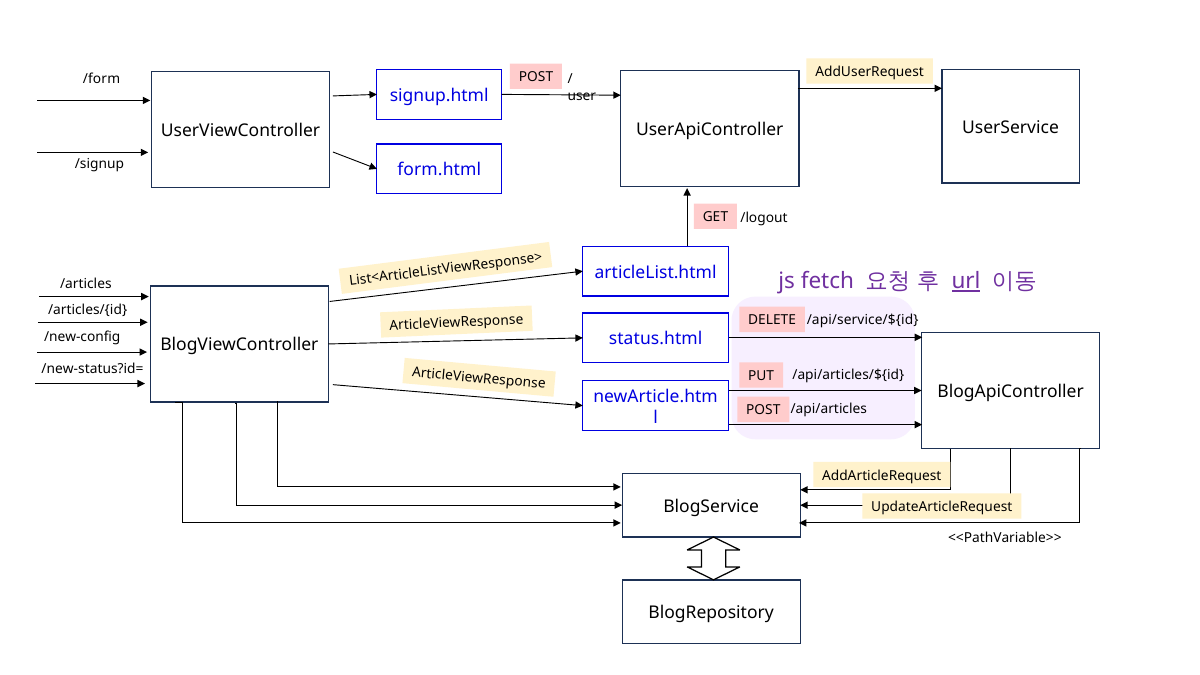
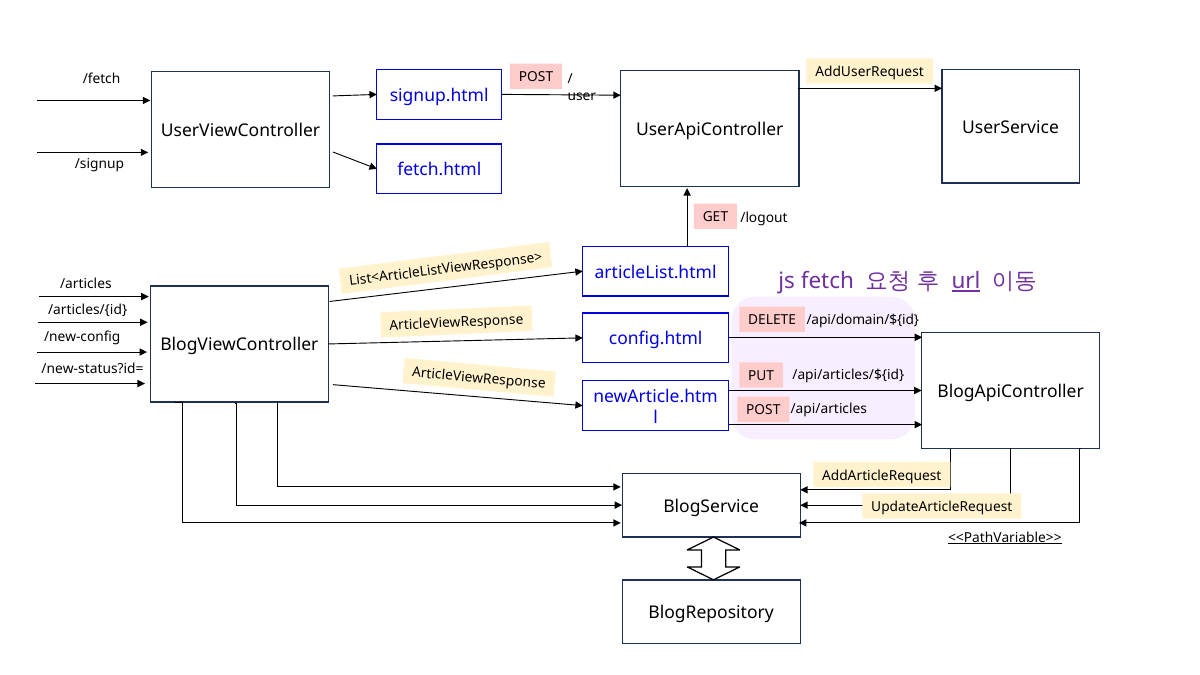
/form: /form -> /fetch (102, 79)
form.html: form.html -> fetch.html (439, 170)
/api/service/${id: /api/service/${id -> /api/domain/${id (863, 320)
status.html: status.html -> config.html (656, 339)
<<PathVariable>> underline: none -> present (1005, 538)
